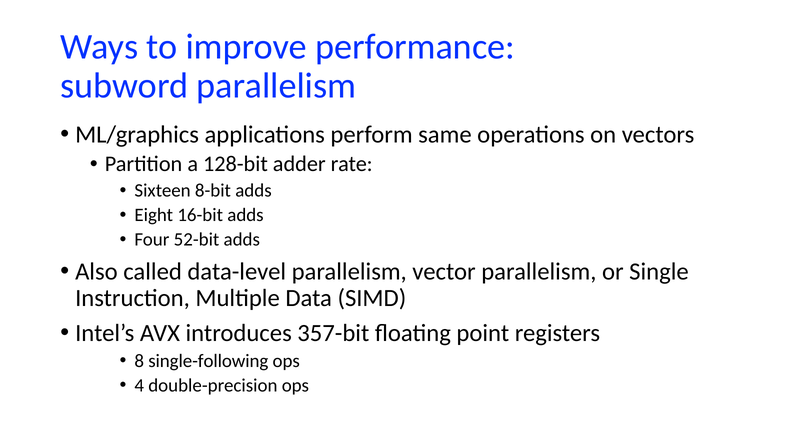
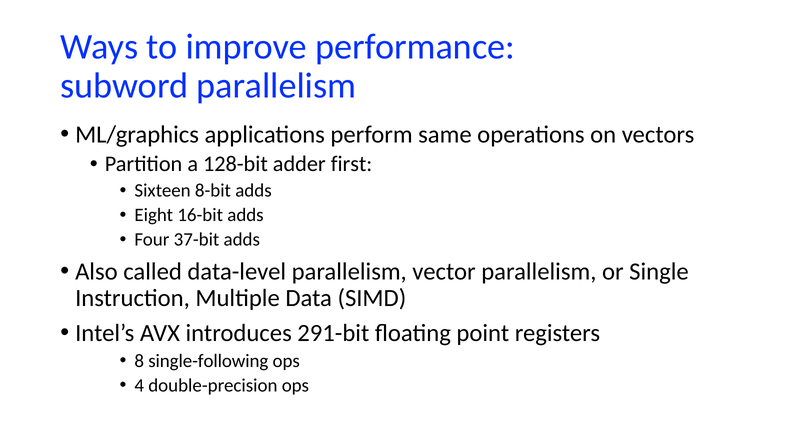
rate: rate -> first (352, 164)
52-bit: 52-bit -> 37-bit (197, 240)
357-bit: 357-bit -> 291-bit (333, 333)
